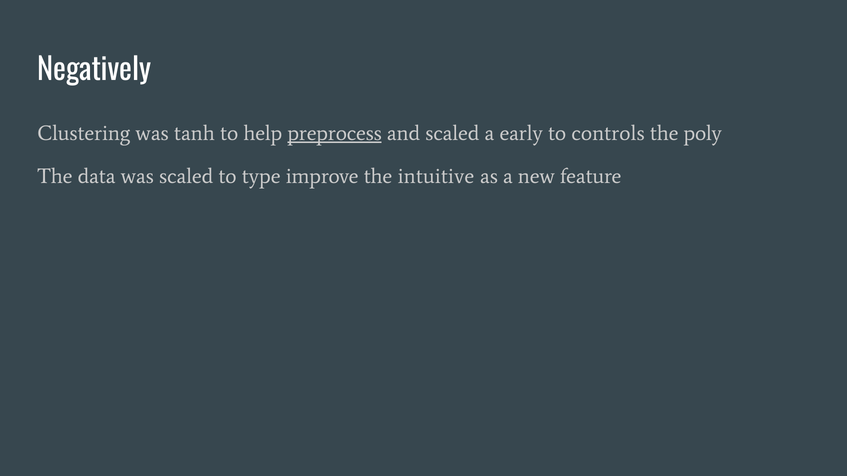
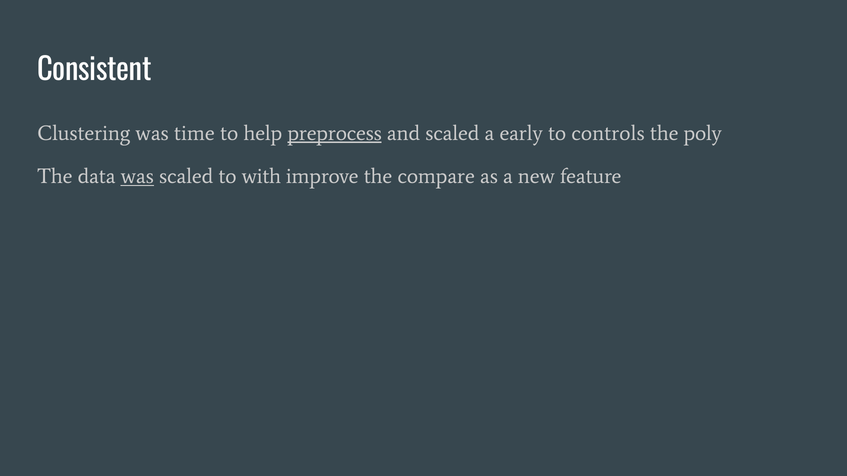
Negatively: Negatively -> Consistent (94, 70)
tanh: tanh -> time (194, 133)
was underline: none -> present (137, 177)
type: type -> with (261, 177)
intuitive: intuitive -> compare (436, 177)
